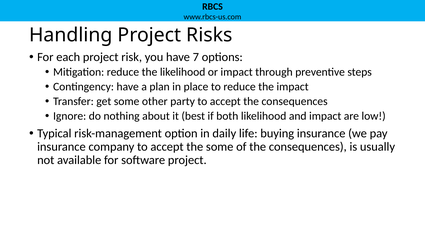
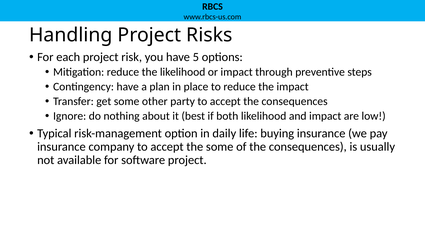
7: 7 -> 5 (196, 57)
